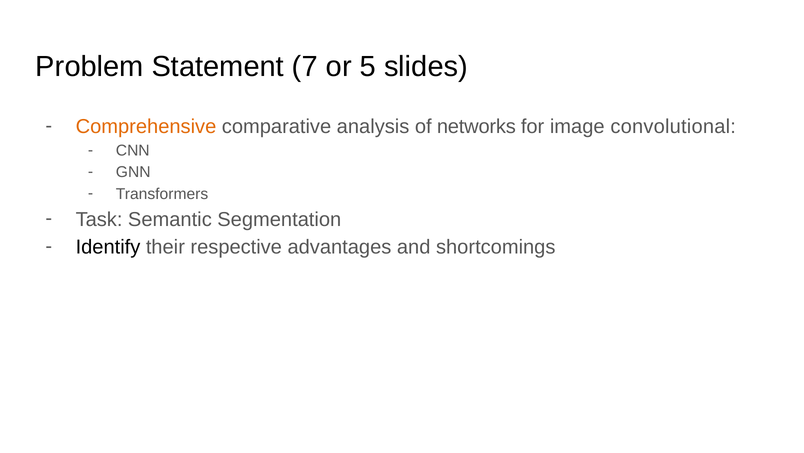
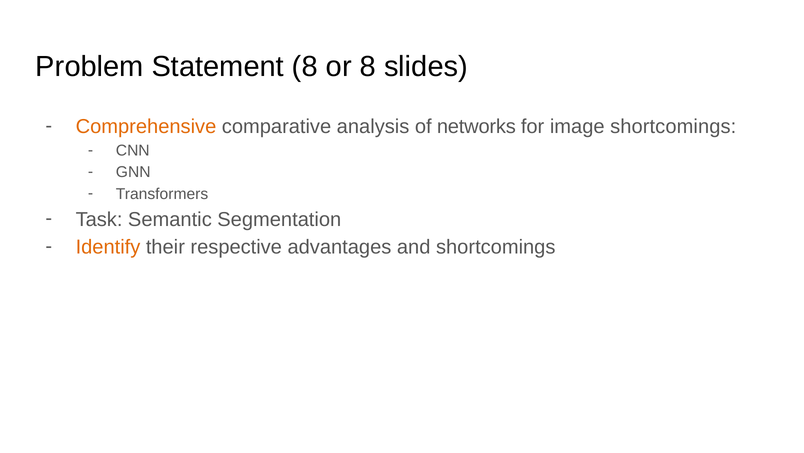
Statement 7: 7 -> 8 (305, 67)
or 5: 5 -> 8 (368, 67)
image convolutional: convolutional -> shortcomings (673, 126)
Identify colour: black -> orange (108, 247)
